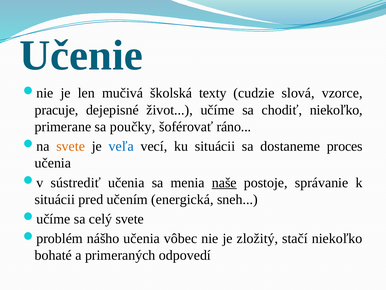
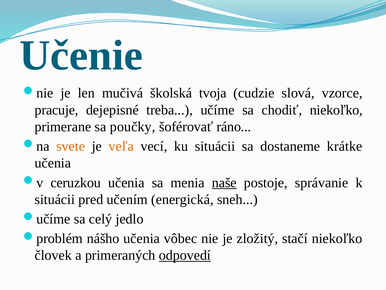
texty: texty -> tvoja (213, 93)
život: život -> treba (170, 110)
veľa colour: blue -> orange (121, 146)
proces: proces -> krátke (345, 146)
sústrediť: sústrediť -> ceruzkou (76, 182)
celý svete: svete -> jedlo (130, 219)
bohaté: bohaté -> človek (53, 255)
odpovedí underline: none -> present (185, 255)
